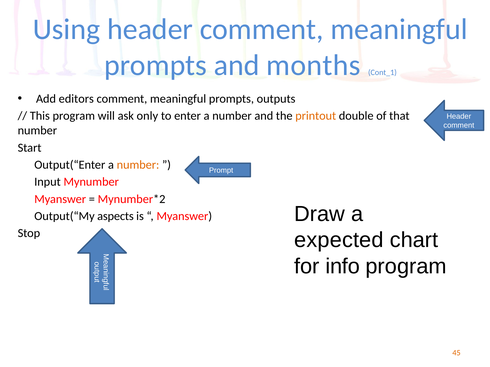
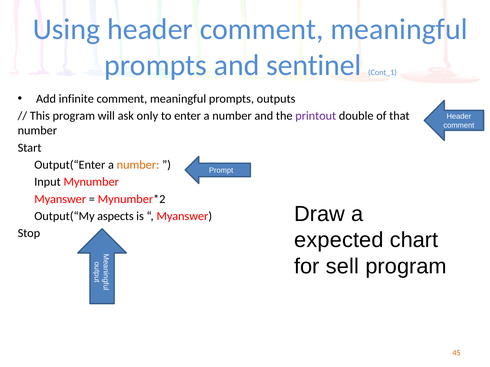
months: months -> sentinel (314, 65)
editors: editors -> infinite (76, 99)
printout colour: orange -> purple (316, 116)
info: info -> sell (342, 267)
